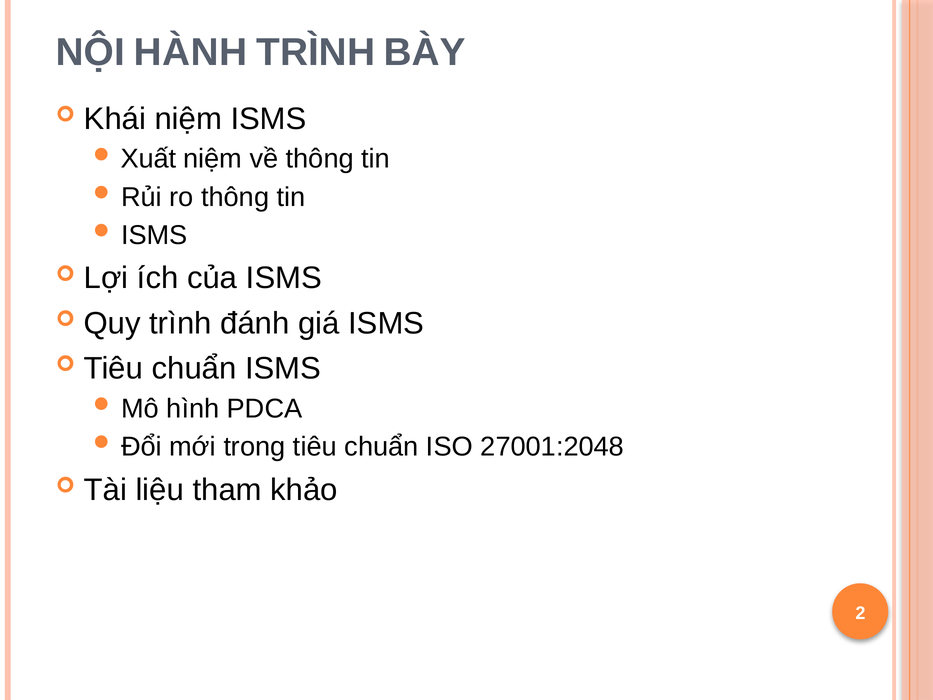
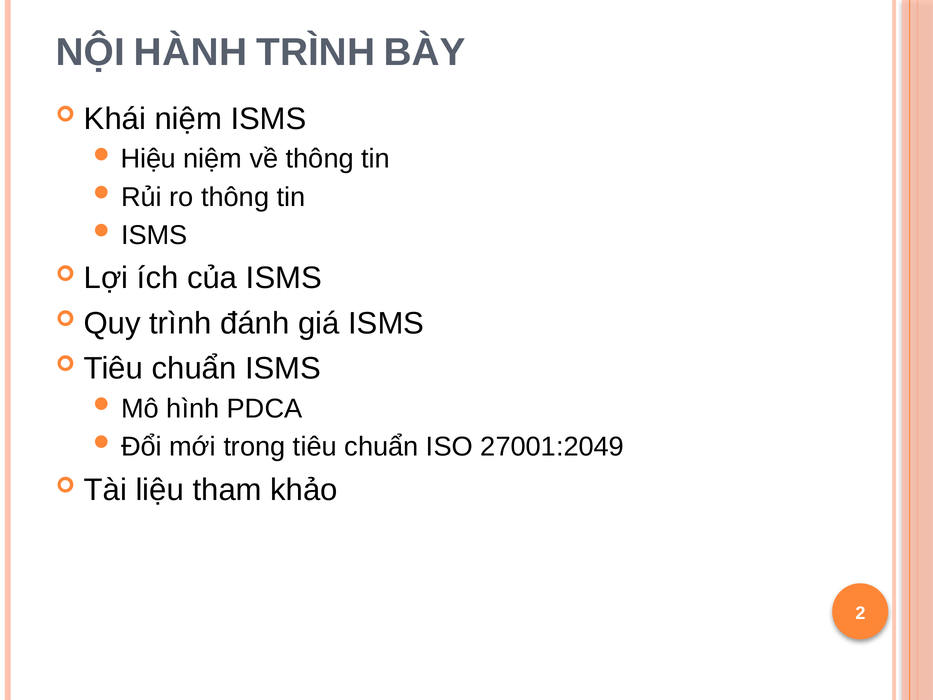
Xuất: Xuất -> Hiệu (148, 159)
27001:2048: 27001:2048 -> 27001:2049 (552, 447)
